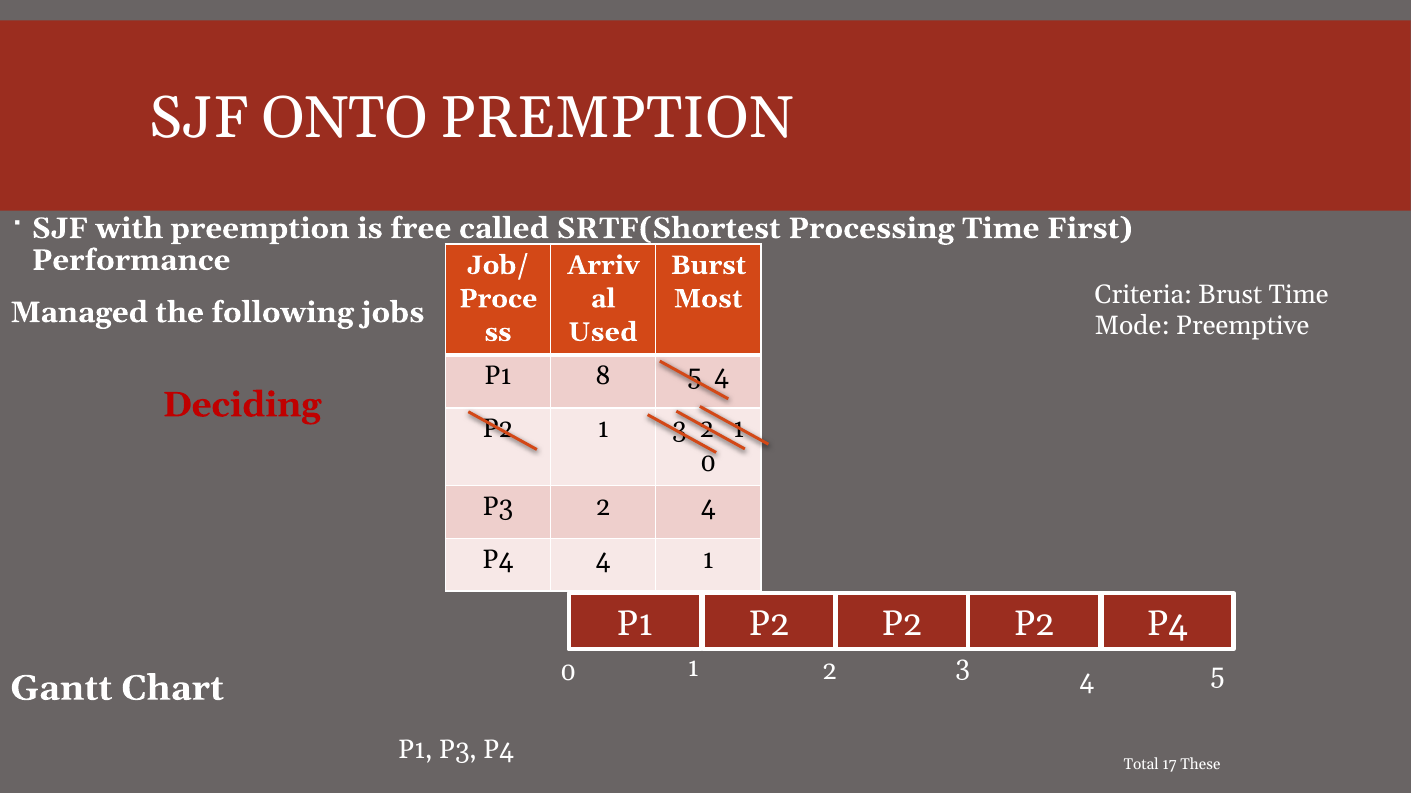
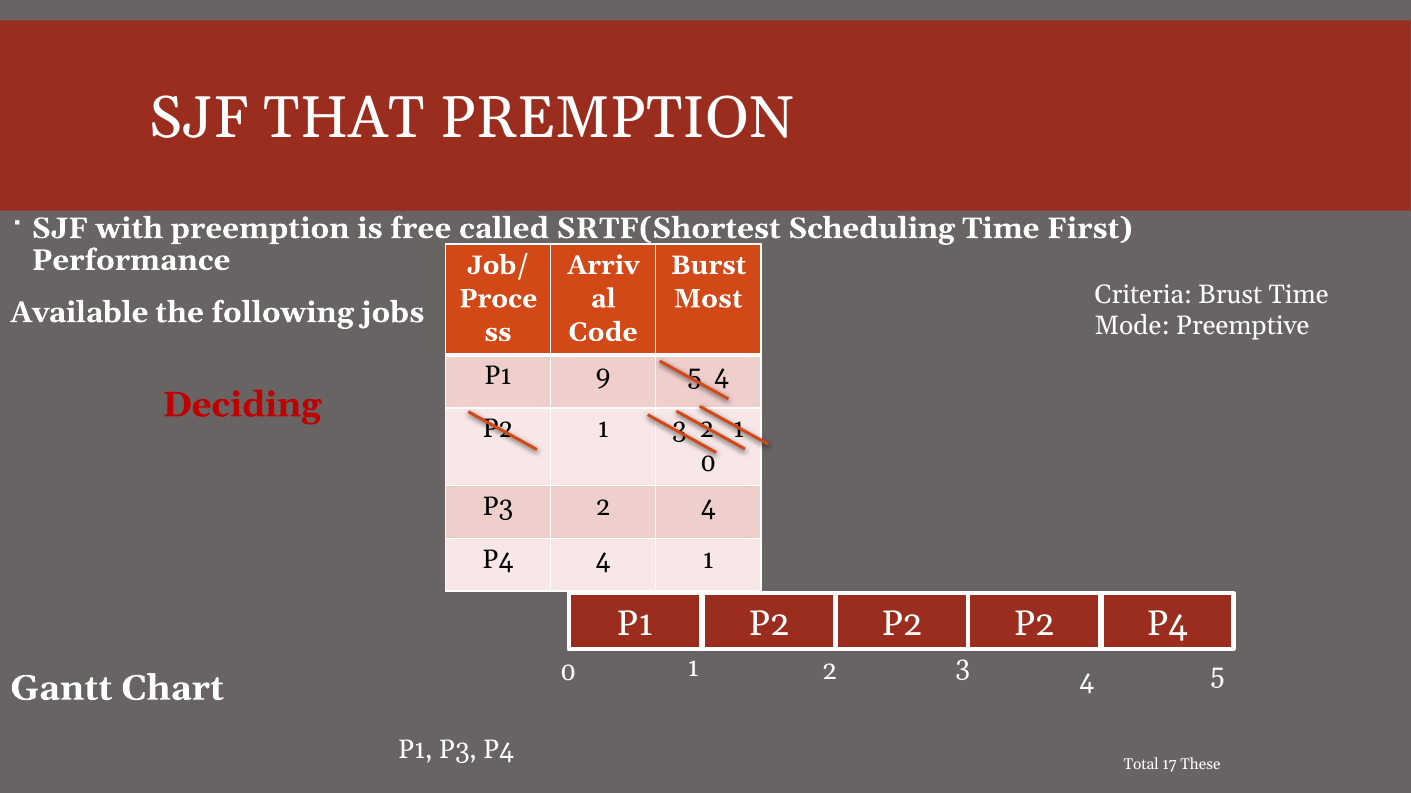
ONTO: ONTO -> THAT (344, 119)
Processing: Processing -> Scheduling (872, 229)
Managed: Managed -> Available (79, 313)
Used: Used -> Code (603, 332)
8: 8 -> 9 (603, 376)
